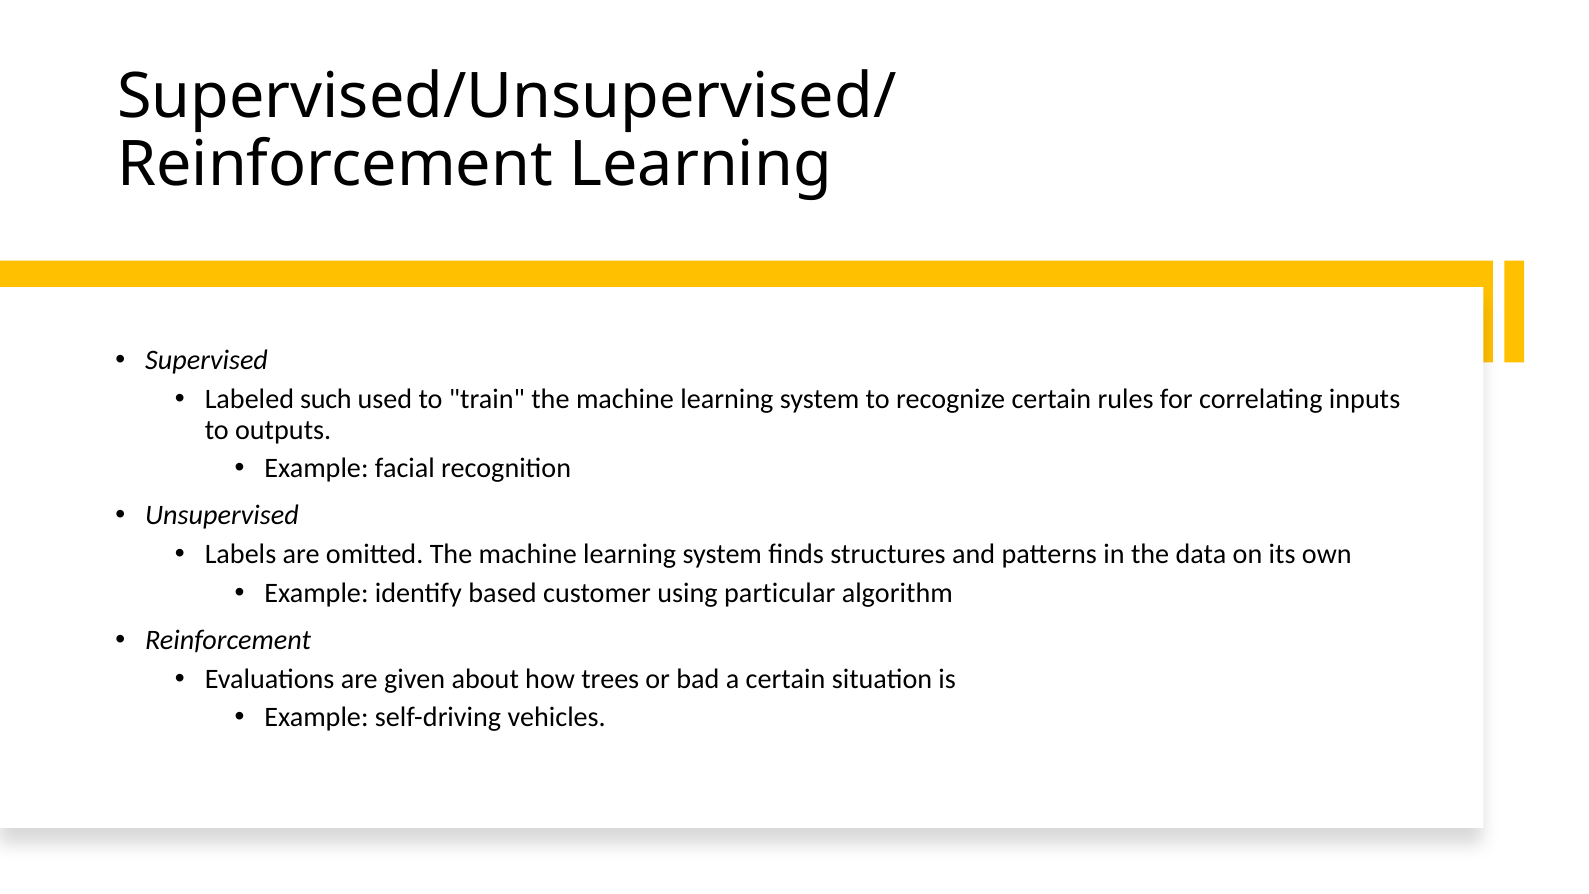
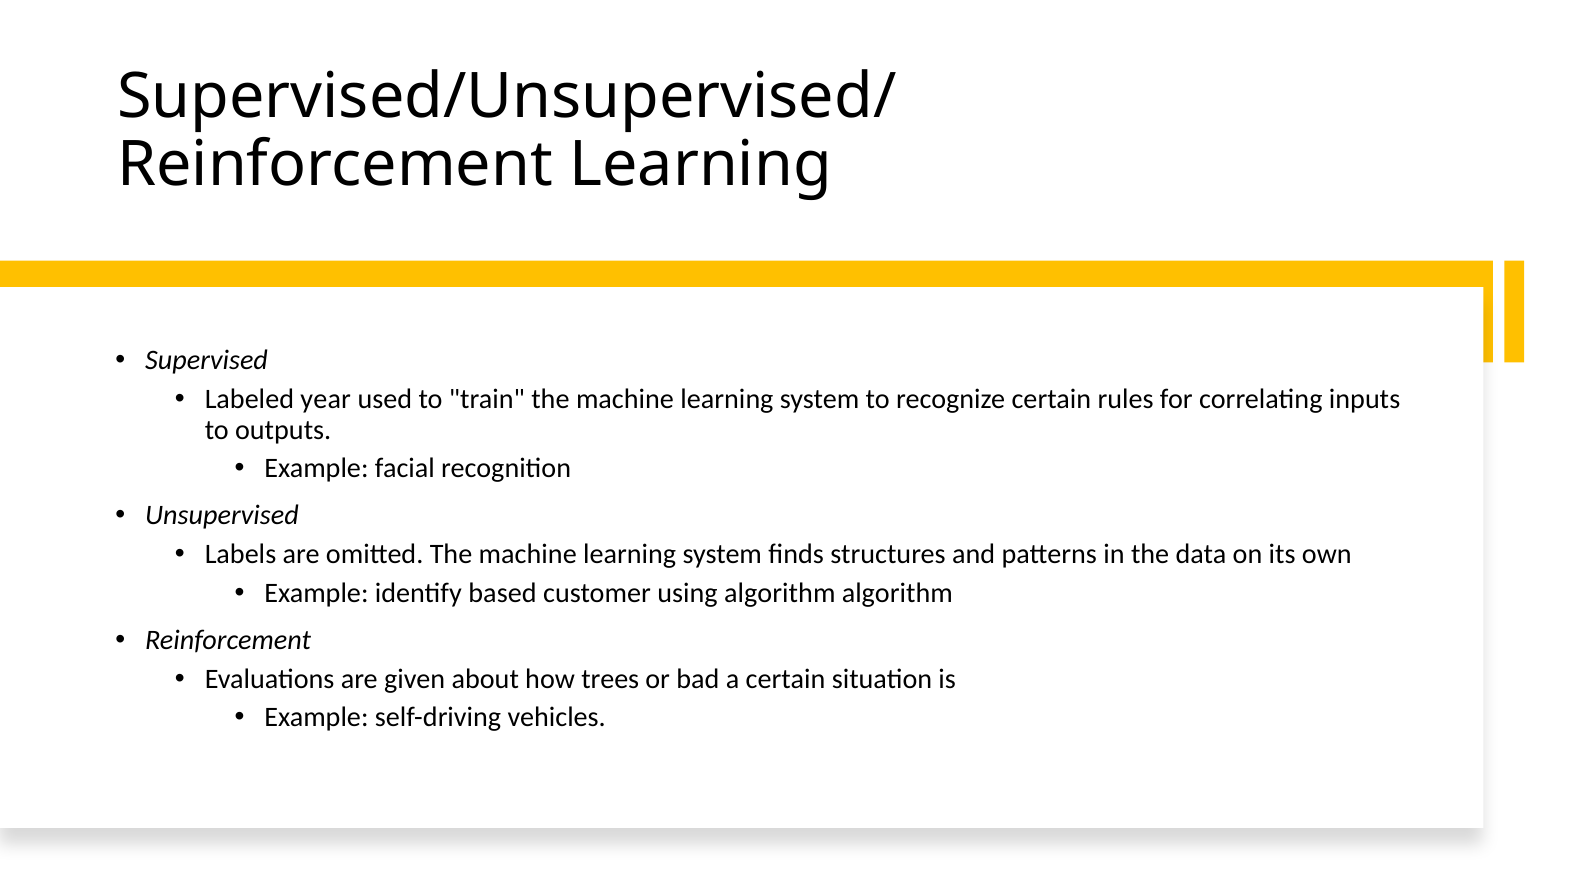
such: such -> year (326, 399)
using particular: particular -> algorithm (780, 593)
